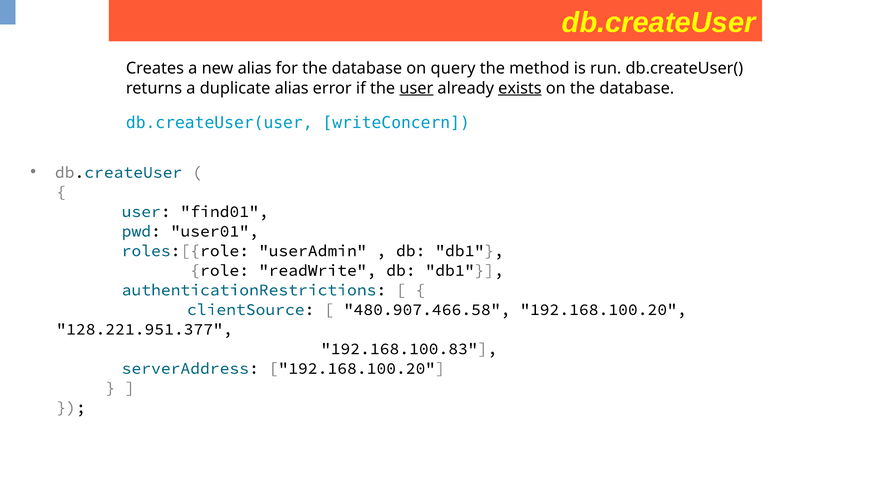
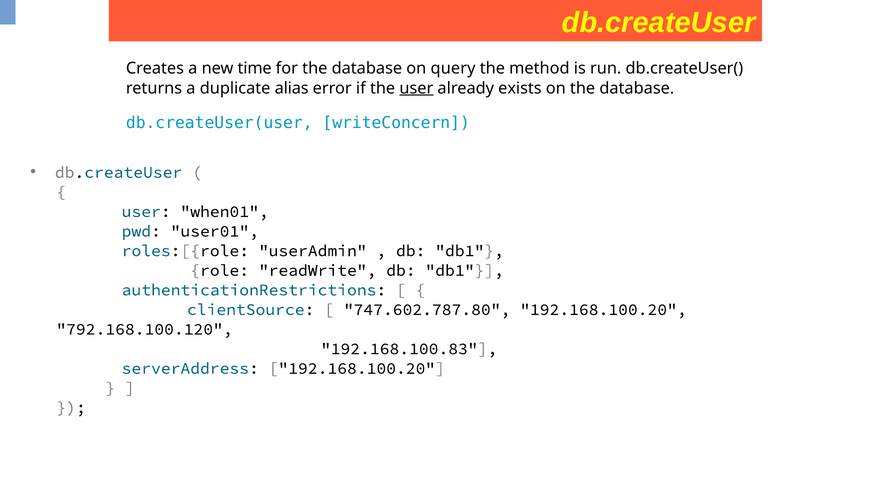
new alias: alias -> time (255, 69)
exists underline: present -> none (520, 88)
find01: find01 -> when01 (225, 212)
480.907.466.58: 480.907.466.58 -> 747.602.787.80 (427, 310)
128.221.951.377: 128.221.951.377 -> 792.168.100.120 (145, 329)
